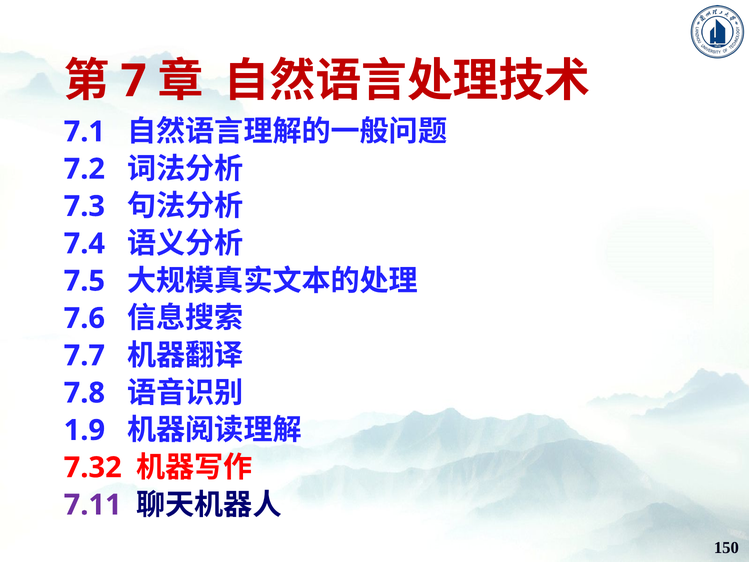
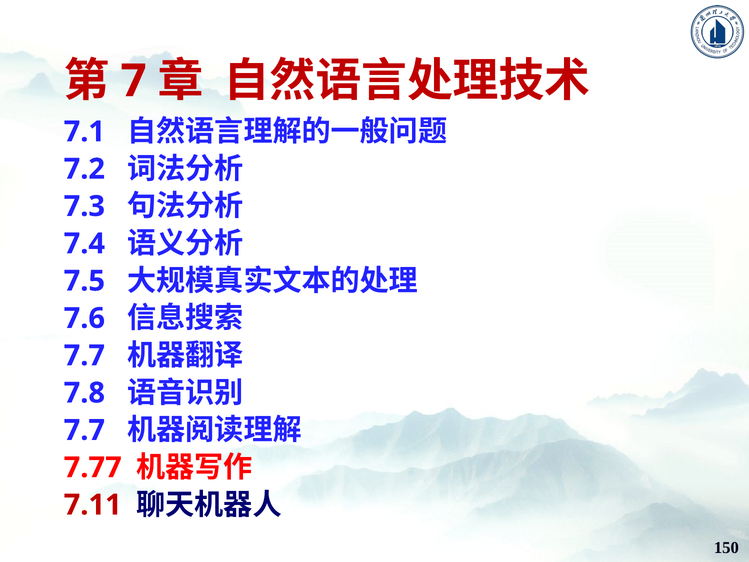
1.9: 1.9 -> 7.7 (84, 430)
7.32: 7.32 -> 7.77 (93, 467)
7.11 colour: purple -> red (93, 505)
